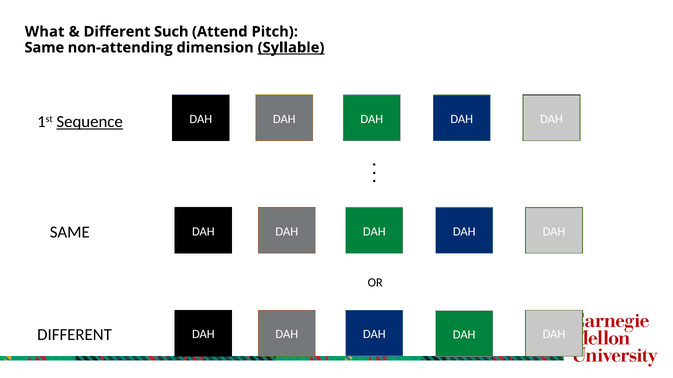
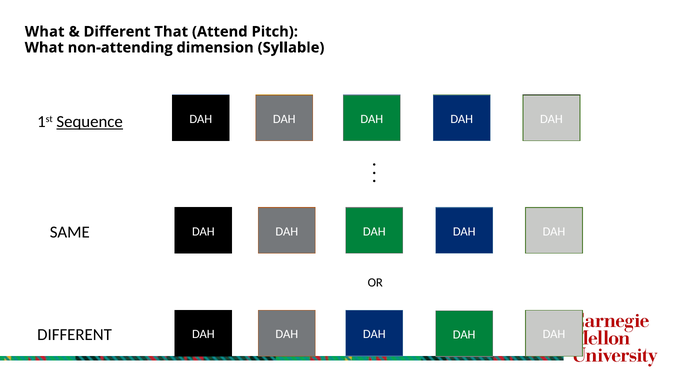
Such: Such -> That (171, 32)
Same: Same -> What (44, 48)
Syllable underline: present -> none (291, 48)
